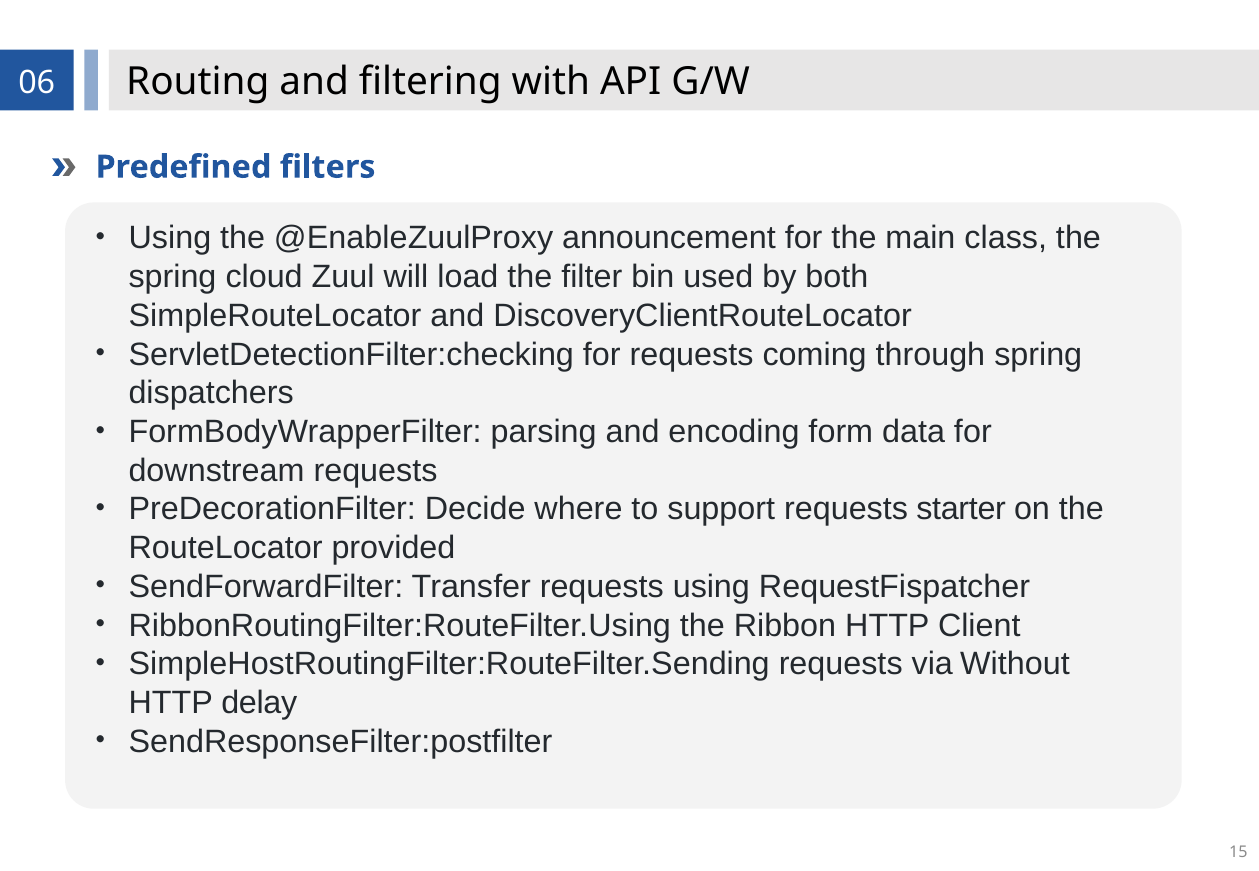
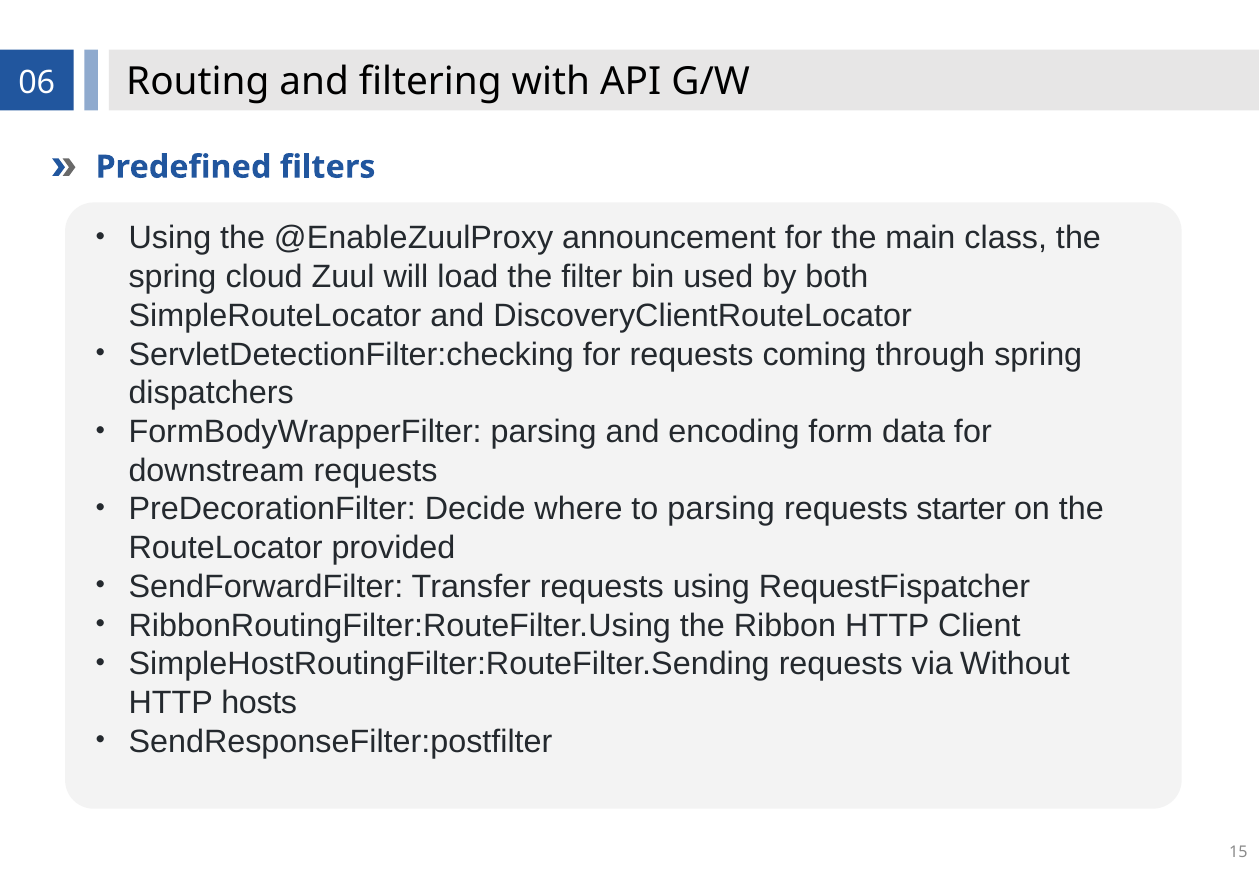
to support: support -> parsing (721, 510)
delay: delay -> hosts (259, 703)
